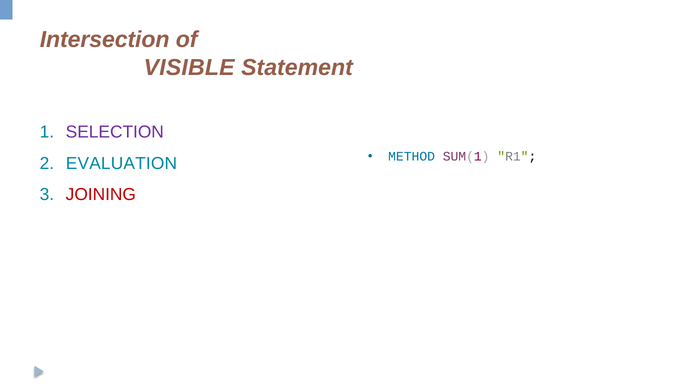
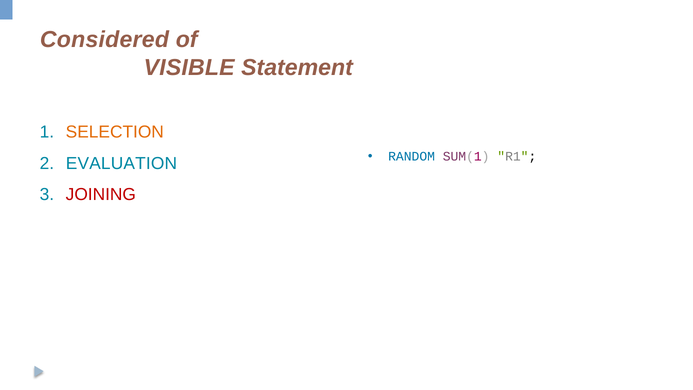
Intersection: Intersection -> Considered (104, 40)
SELECTION colour: purple -> orange (115, 132)
METHOD: METHOD -> RANDOM (412, 156)
